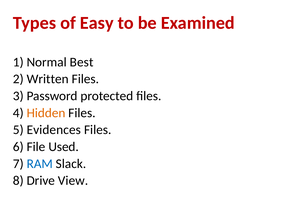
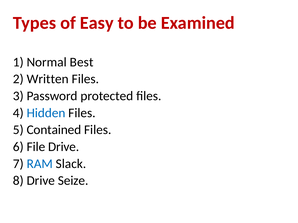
Hidden colour: orange -> blue (46, 113)
Evidences: Evidences -> Contained (54, 130)
File Used: Used -> Drive (64, 147)
View: View -> Seize (73, 181)
